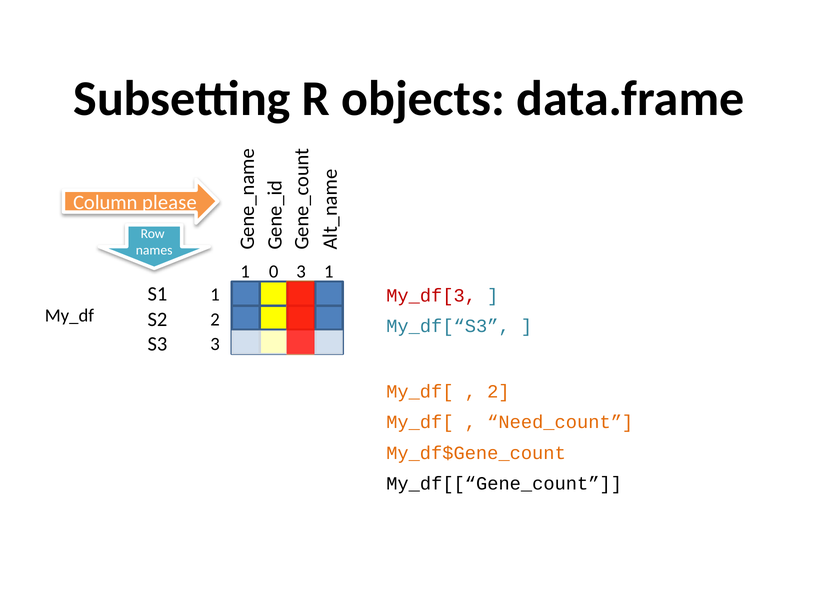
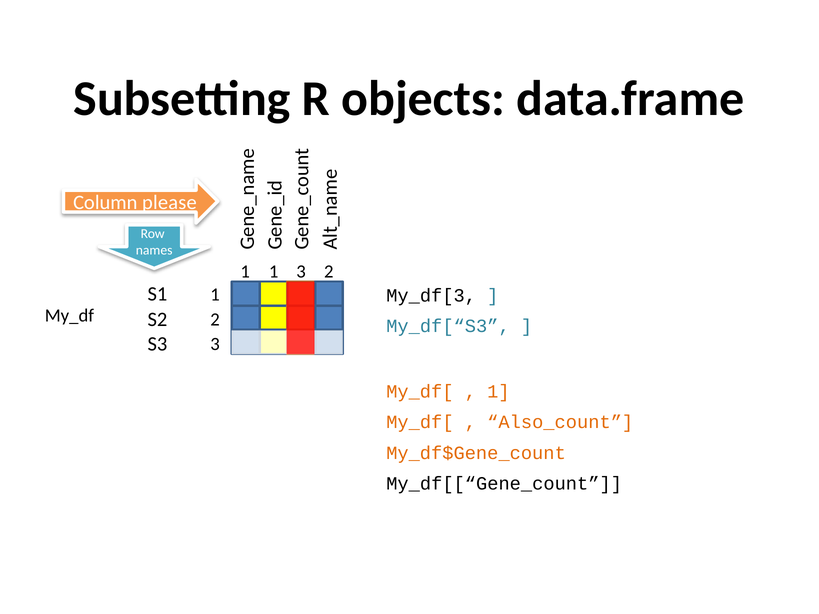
0: 0 -> 1 (274, 272)
3 1: 1 -> 2 (329, 272)
My_df[3 colour: red -> black (431, 296)
2: 2 -> 1 (498, 392)
Need_count: Need_count -> Also_count (560, 422)
